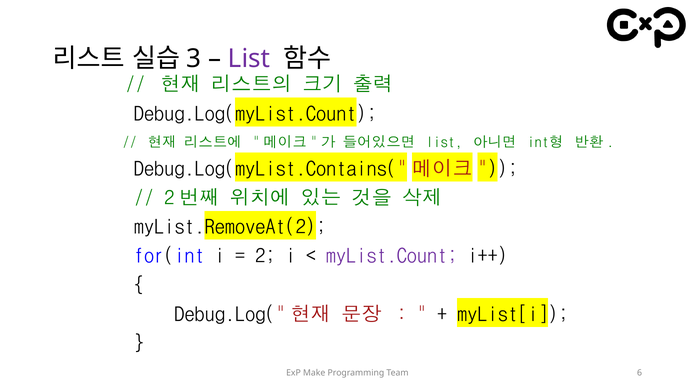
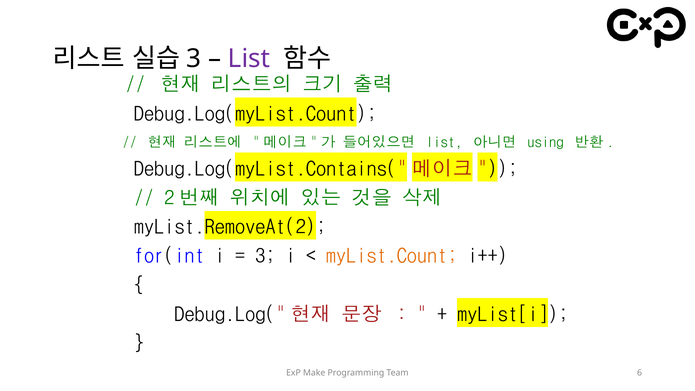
int형: int형 -> using (545, 142)
2: 2 -> 3 (265, 256)
myList.Count colour: purple -> orange (392, 256)
